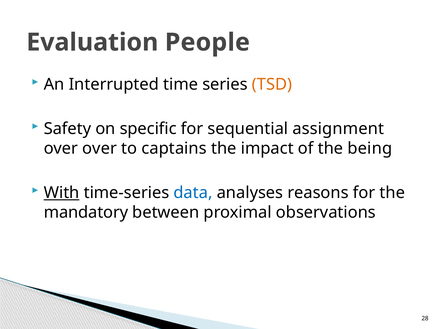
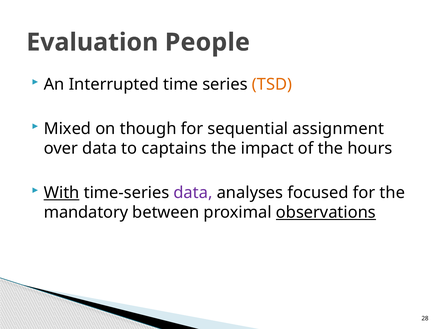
Safety: Safety -> Mixed (67, 129)
specific: specific -> though (148, 129)
over over: over -> data (100, 149)
being: being -> hours (370, 149)
data colour: blue -> purple (193, 193)
reasons: reasons -> focused (318, 193)
observations underline: none -> present (326, 213)
